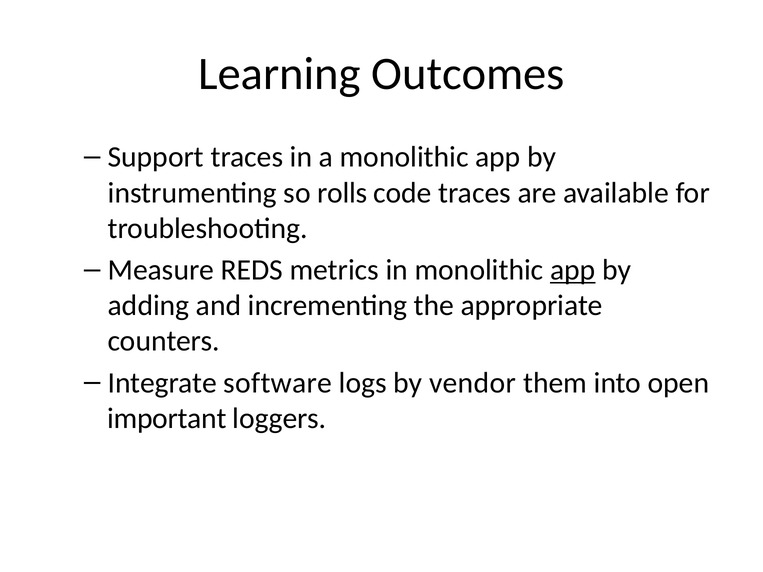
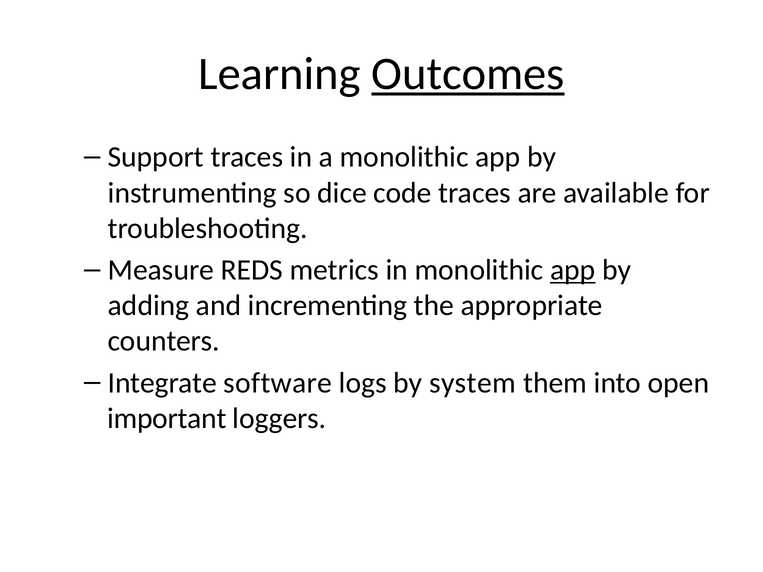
Outcomes underline: none -> present (468, 74)
rolls: rolls -> dice (342, 193)
vendor: vendor -> system (473, 383)
